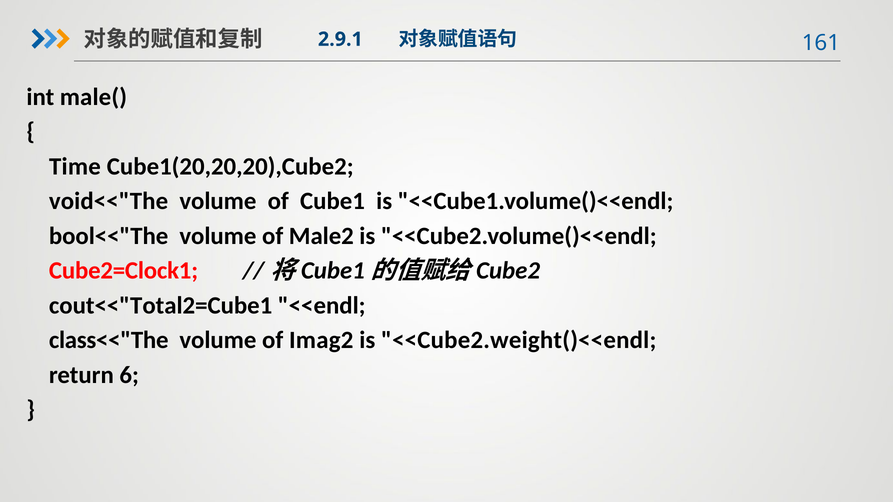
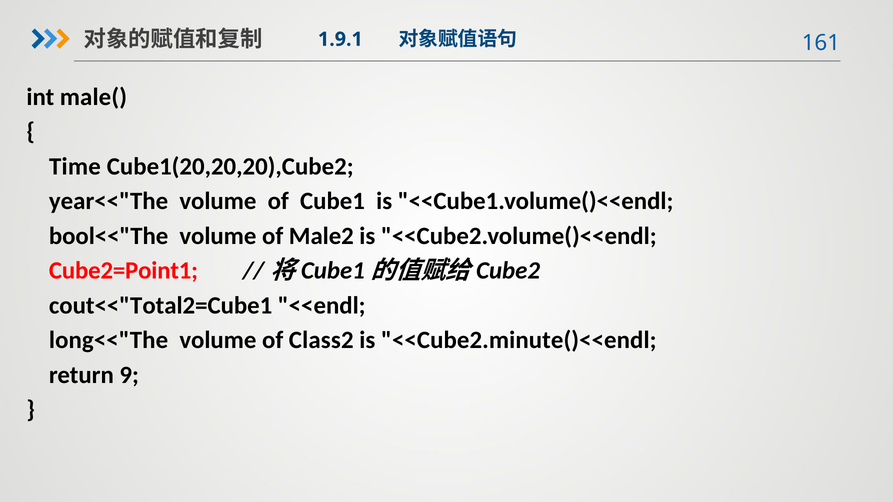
2.9.1: 2.9.1 -> 1.9.1 (340, 39)
void<<"The: void<<"The -> year<<"The (109, 201)
Cube2=Clock1: Cube2=Clock1 -> Cube2=Point1 (123, 271)
class<<"The: class<<"The -> long<<"The (109, 340)
Imag2: Imag2 -> Class2 (321, 340)
<<Cube2.weight()<<endl: <<Cube2.weight()<<endl -> <<Cube2.minute()<<endl (519, 340)
6: 6 -> 9 (129, 375)
